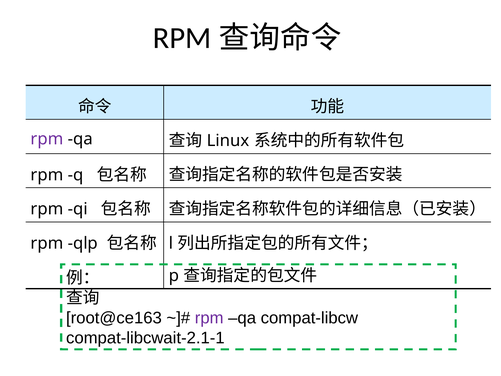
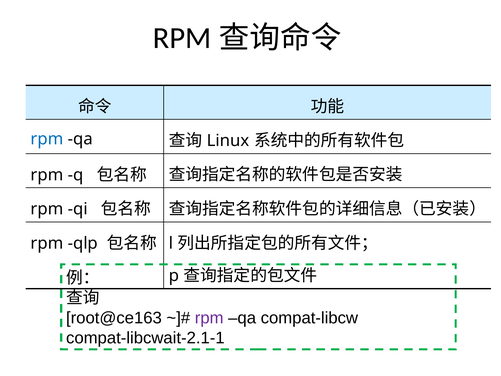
rpm colour: purple -> blue (47, 139)
